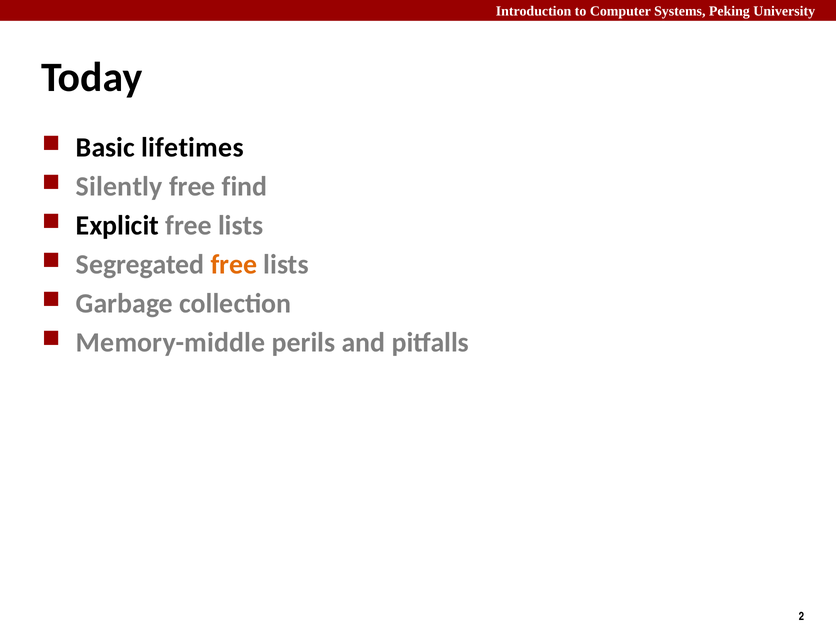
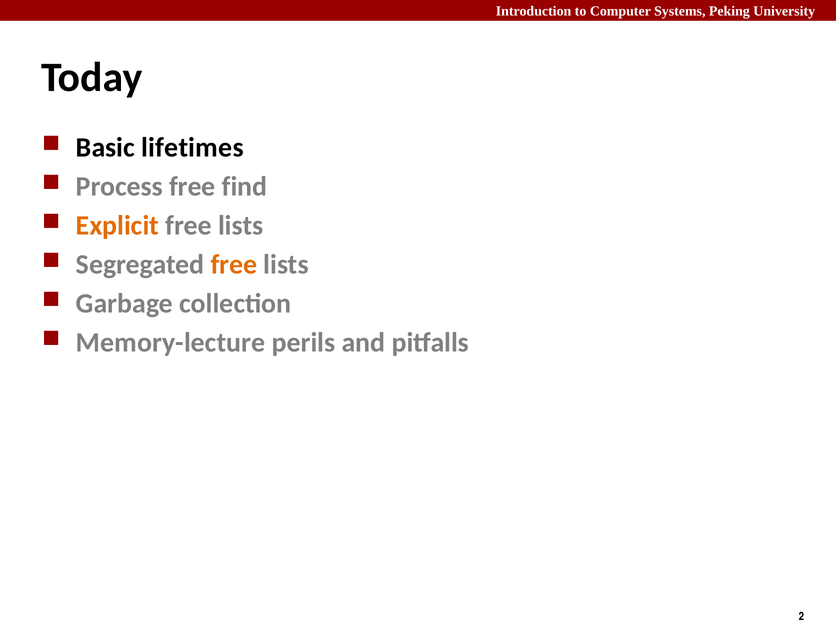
Silently: Silently -> Process (119, 186)
Explicit colour: black -> orange (118, 225)
Memory-middle: Memory-middle -> Memory-lecture (171, 342)
